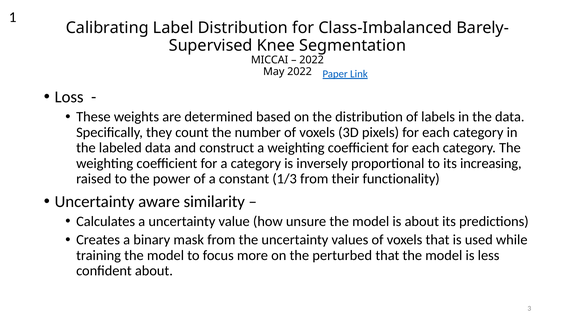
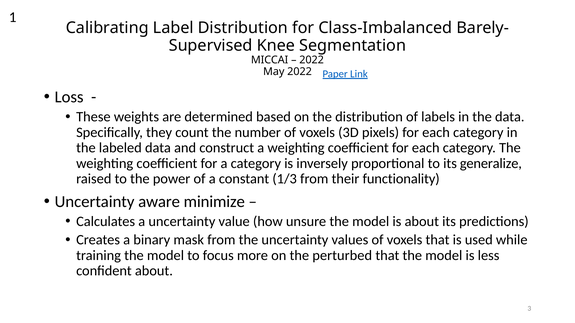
increasing: increasing -> generalize (491, 164)
similarity: similarity -> minimize (214, 202)
